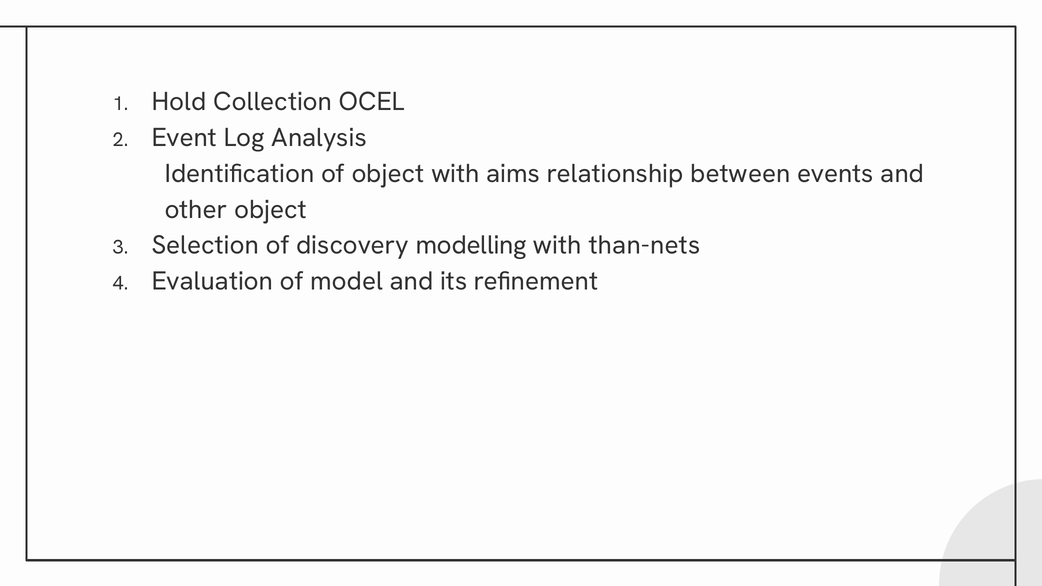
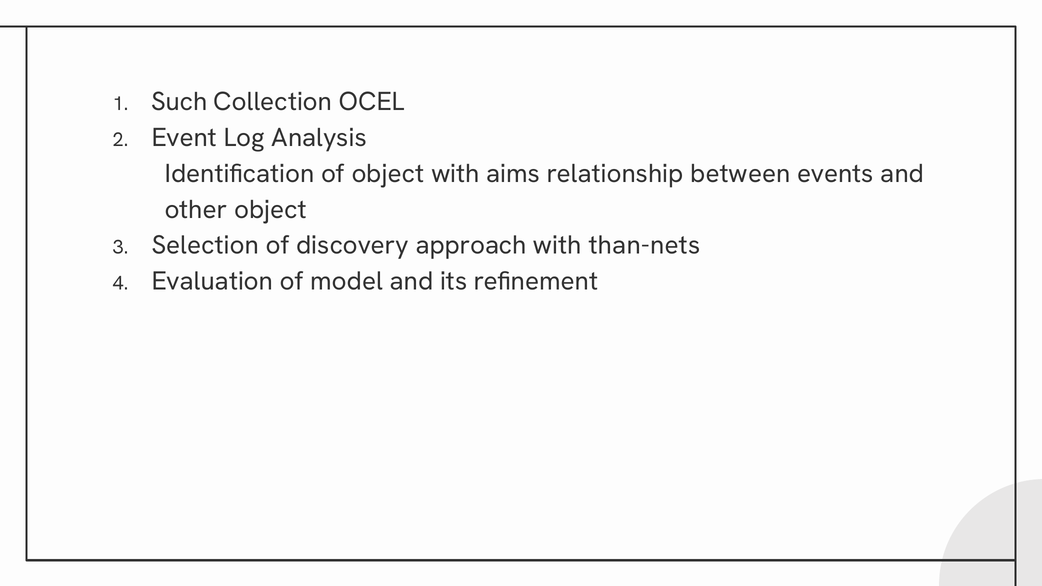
Hold: Hold -> Such (179, 102)
modelling: modelling -> approach (471, 245)
